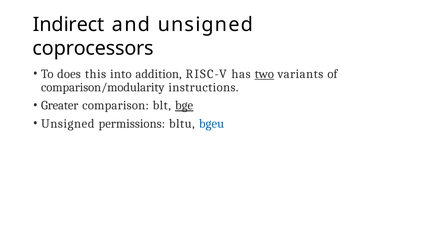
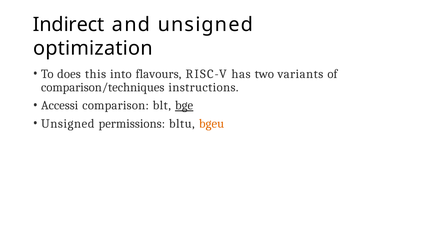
coprocessors: coprocessors -> optimization (93, 48)
addition: addition -> flavours (158, 74)
two underline: present -> none (264, 74)
comparison/modularity: comparison/modularity -> comparison/techniques (103, 88)
Greater: Greater -> Accessi (60, 106)
bgeu colour: blue -> orange (212, 124)
